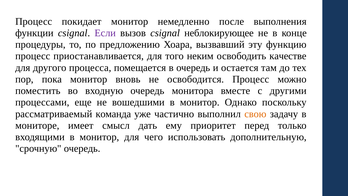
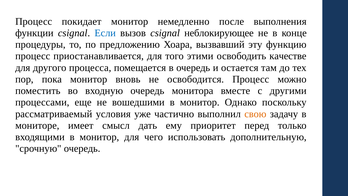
Если colour: purple -> blue (105, 33)
неким: неким -> этими (200, 56)
команда: команда -> условия (113, 114)
